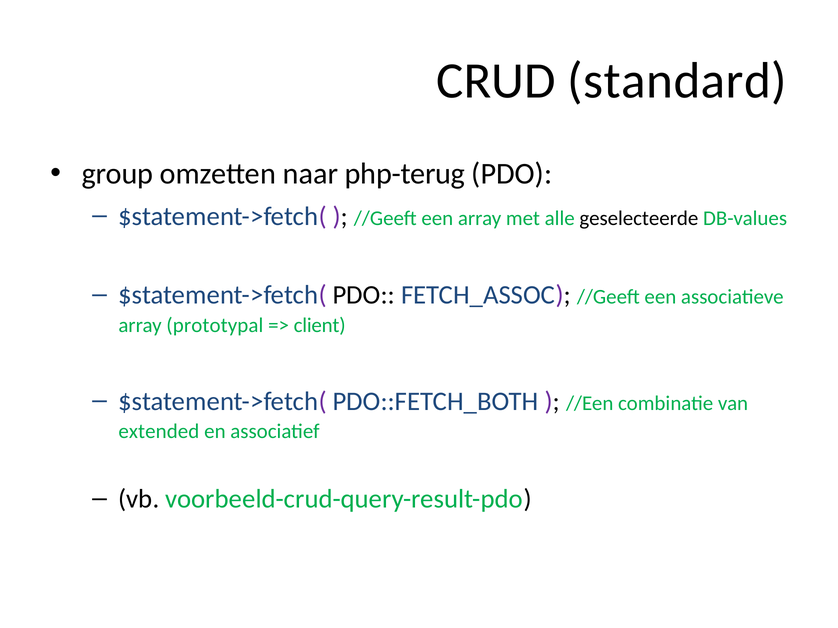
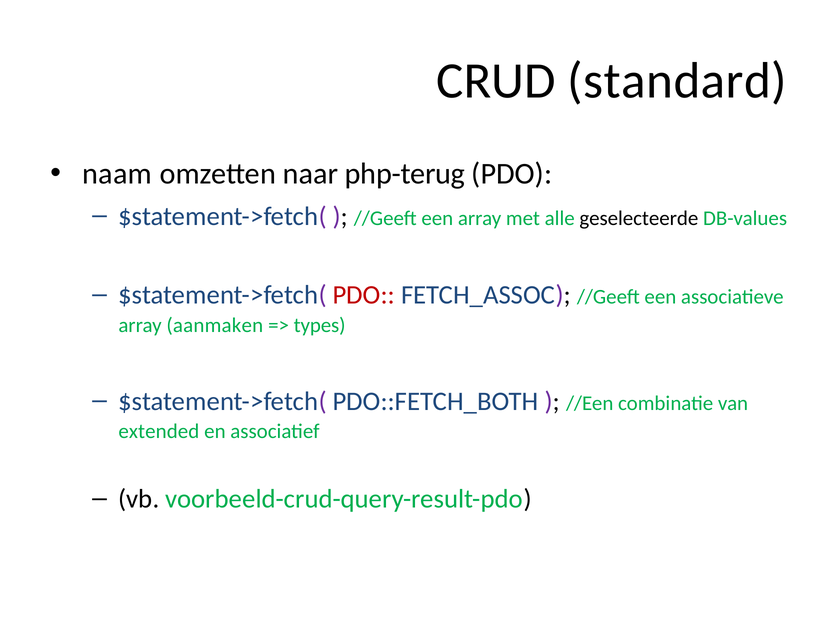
group: group -> naam (117, 174)
PDO colour: black -> red (364, 295)
prototypal: prototypal -> aanmaken (215, 326)
client: client -> types (320, 326)
